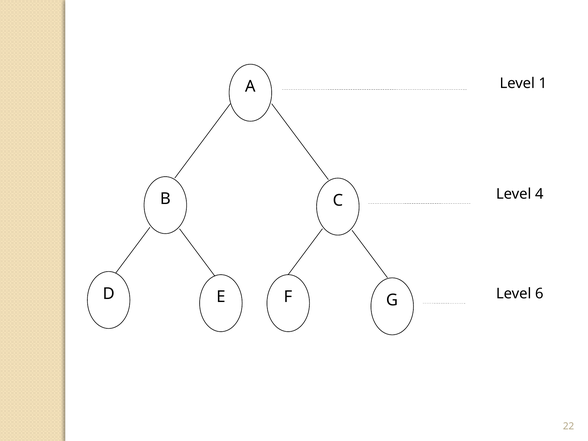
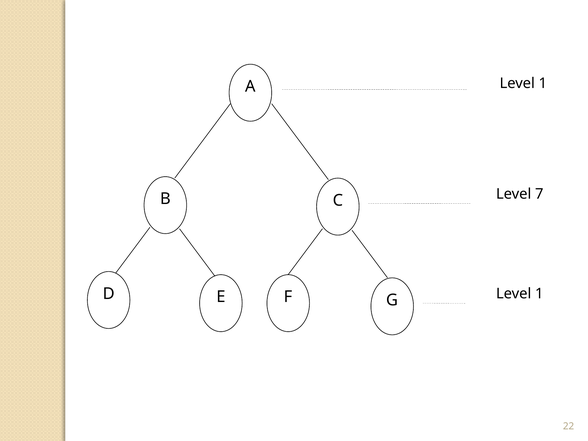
4: 4 -> 7 (539, 194)
6: 6 -> 1 (539, 294)
